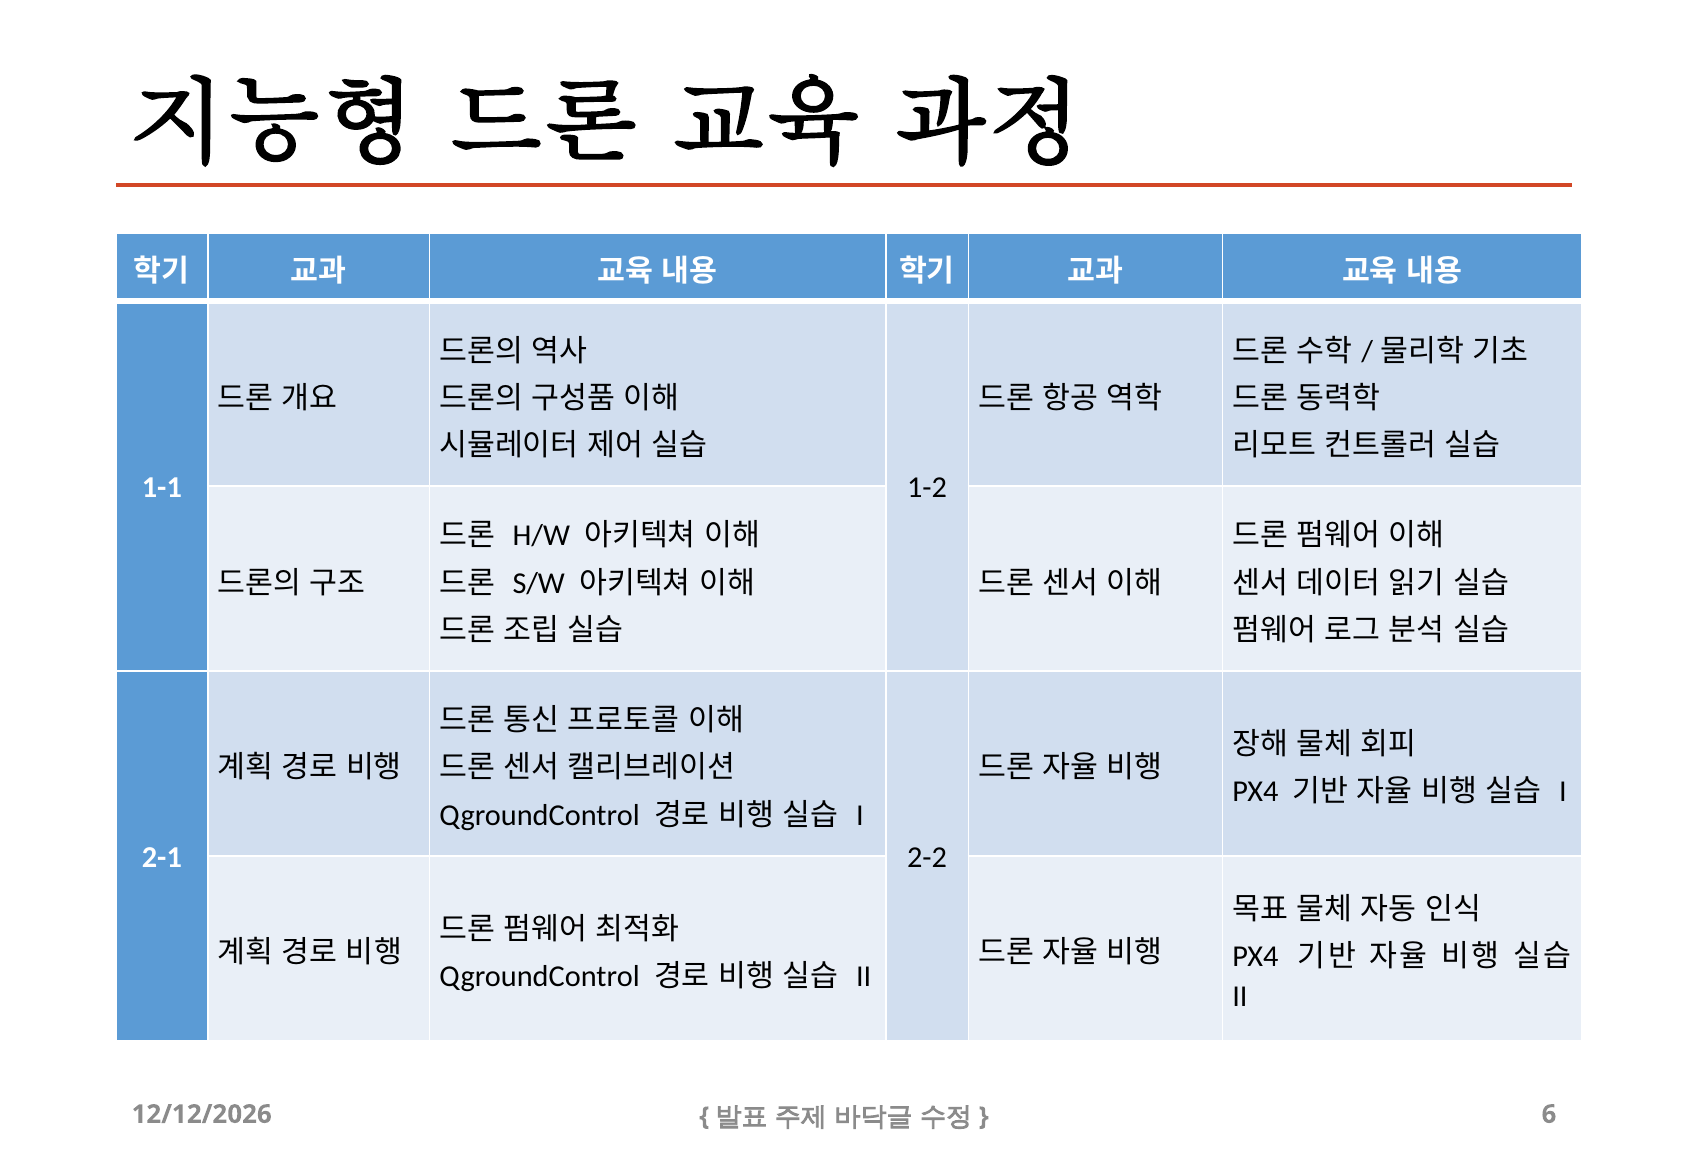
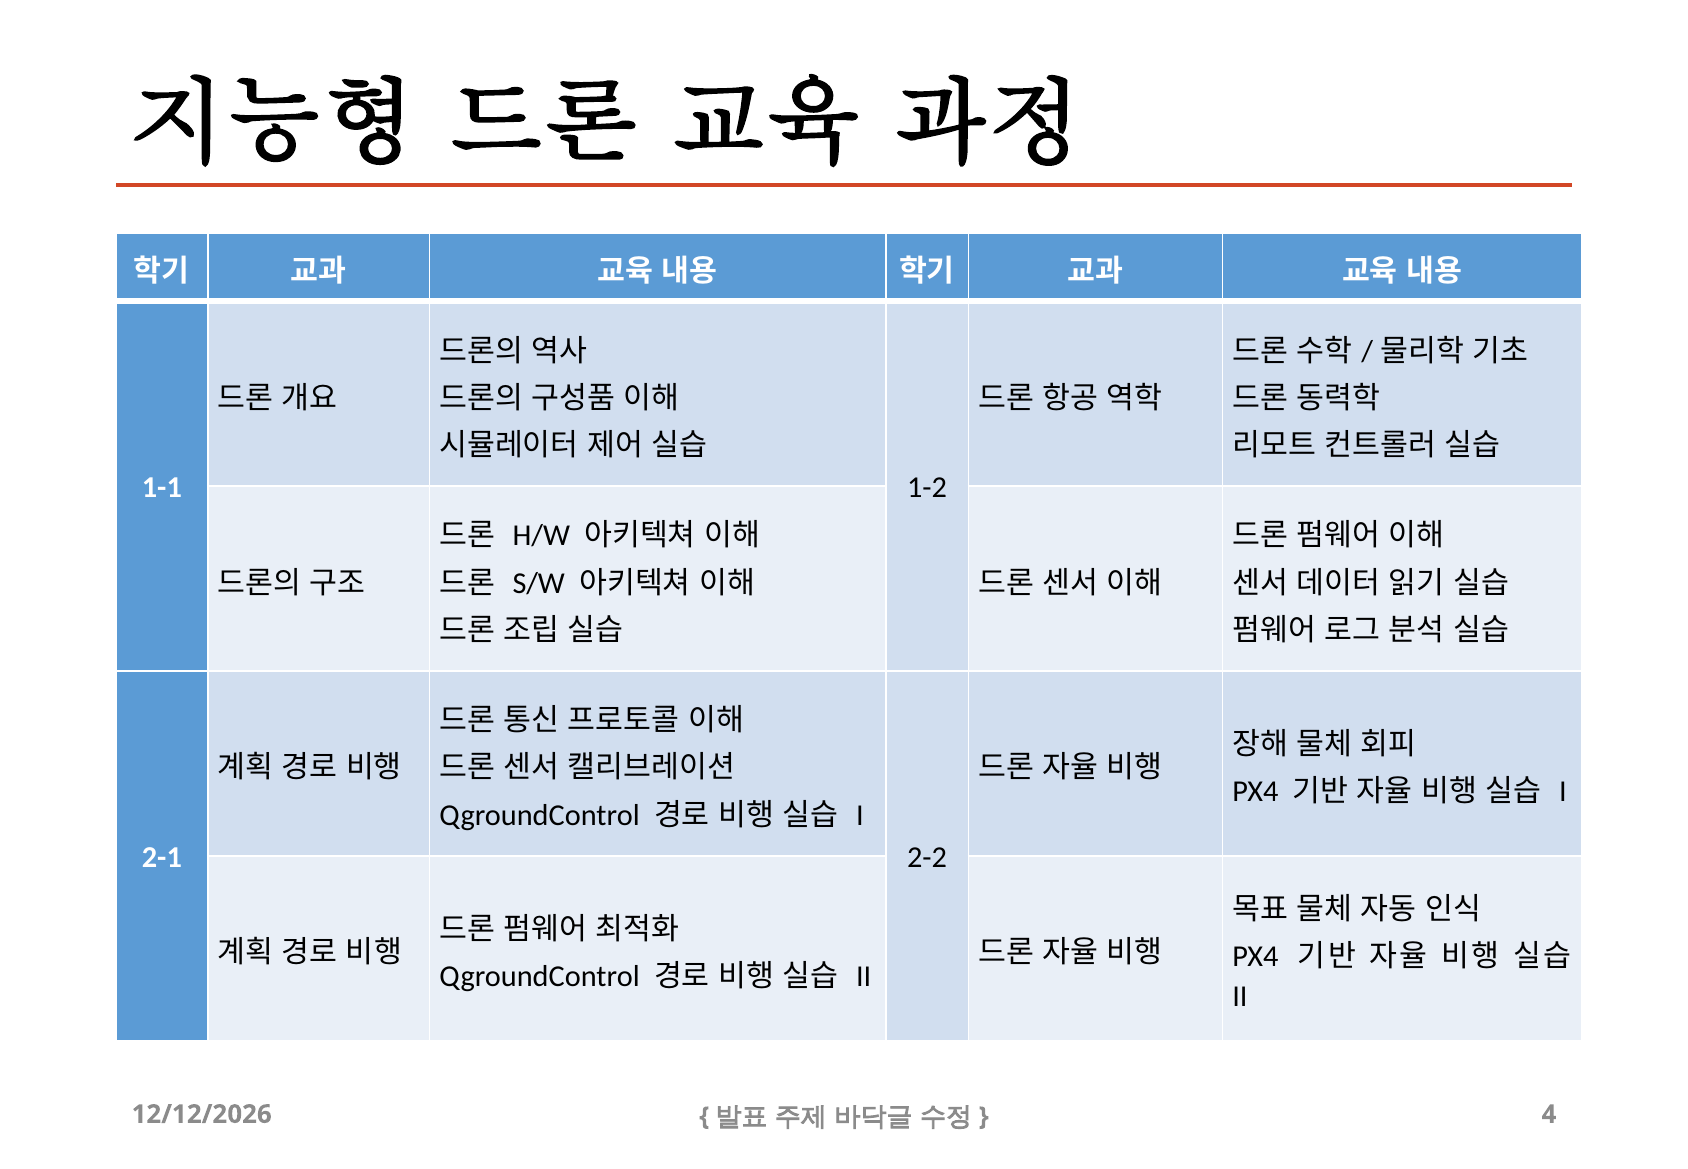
6: 6 -> 4 (1549, 1114)
